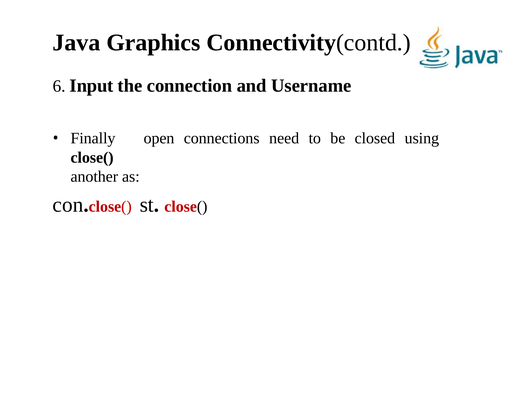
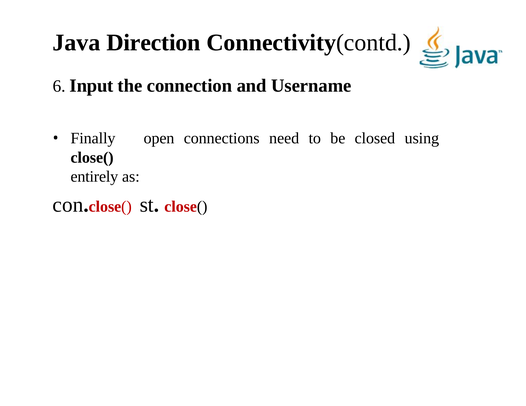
Graphics: Graphics -> Direction (153, 43)
another: another -> entirely (94, 177)
